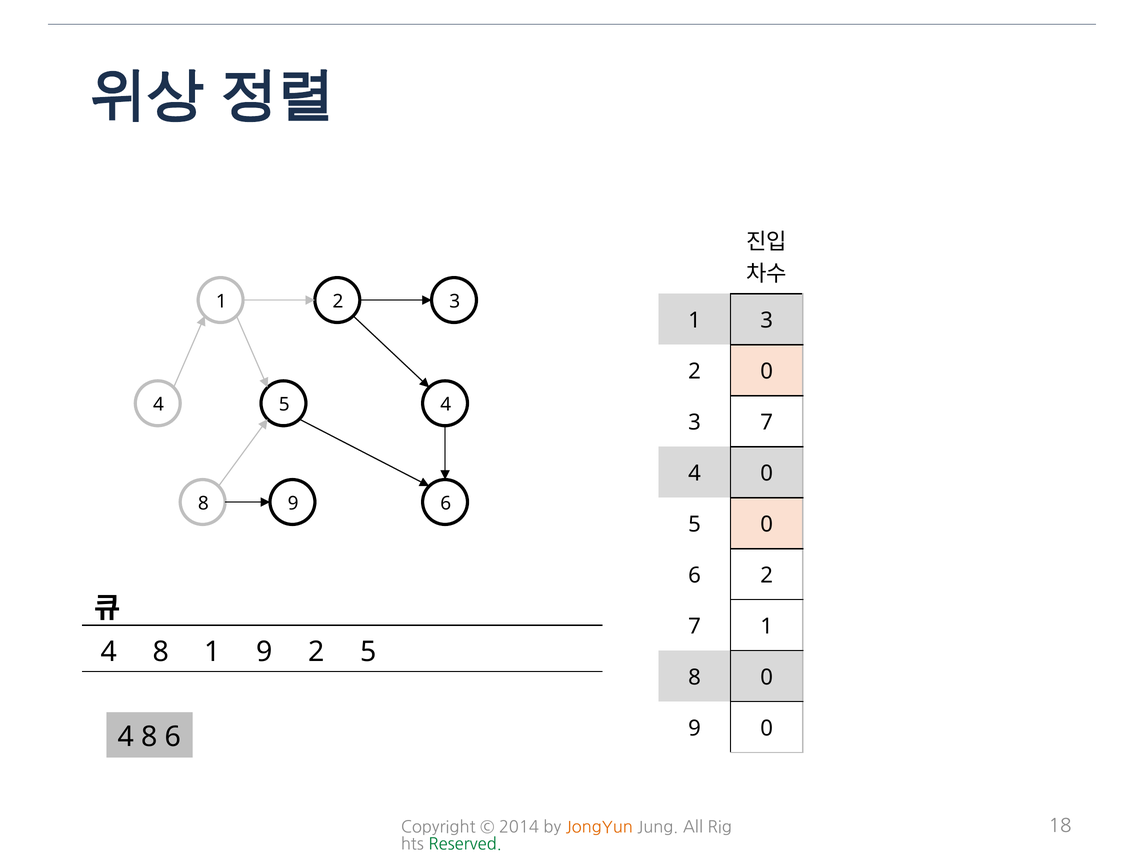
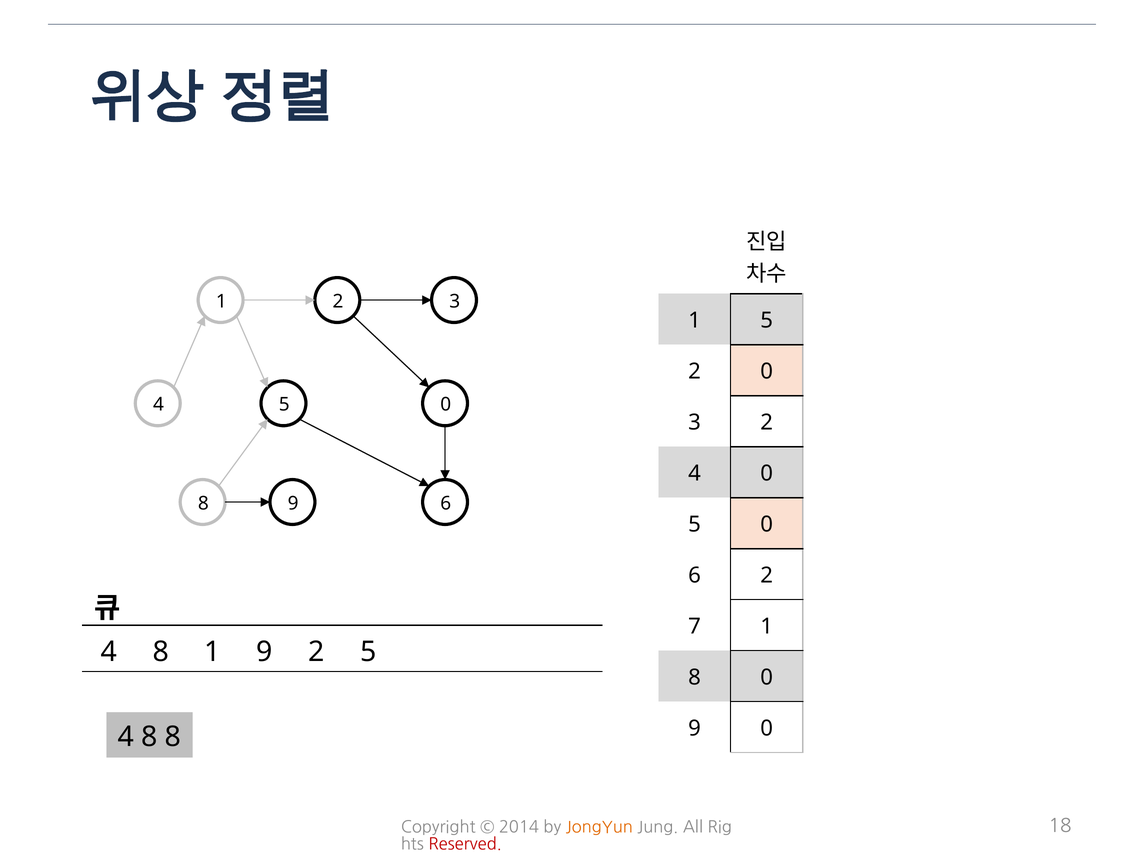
3: 3 -> 5 (767, 320)
4: 4 -> 0 (446, 405)
7: 7 -> 2 (767, 422)
8 6: 6 -> 8 (173, 737)
Reserved colour: green -> red (465, 844)
